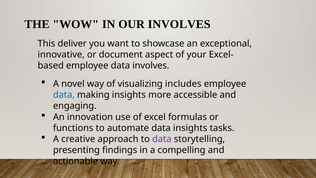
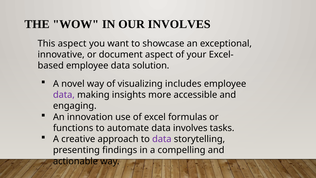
This deliver: deliver -> aspect (72, 43)
data involves: involves -> solution (151, 66)
data colour: blue -> purple (64, 95)
data insights: insights -> involves (190, 128)
